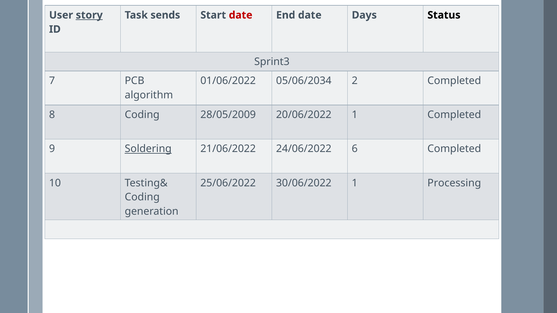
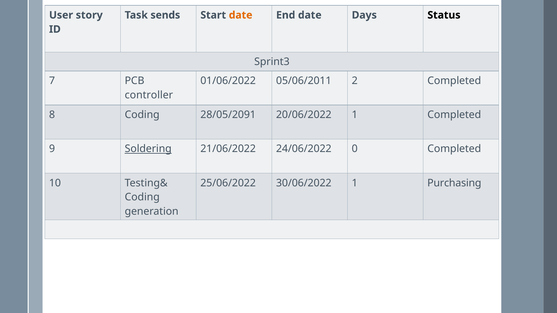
story underline: present -> none (89, 15)
date colour: red -> orange (241, 15)
05/06/2034: 05/06/2034 -> 05/06/2011 (304, 81)
algorithm: algorithm -> controller (149, 95)
28/05/2009: 28/05/2009 -> 28/05/2091 (228, 115)
6: 6 -> 0 (355, 149)
Processing: Processing -> Purchasing (454, 183)
